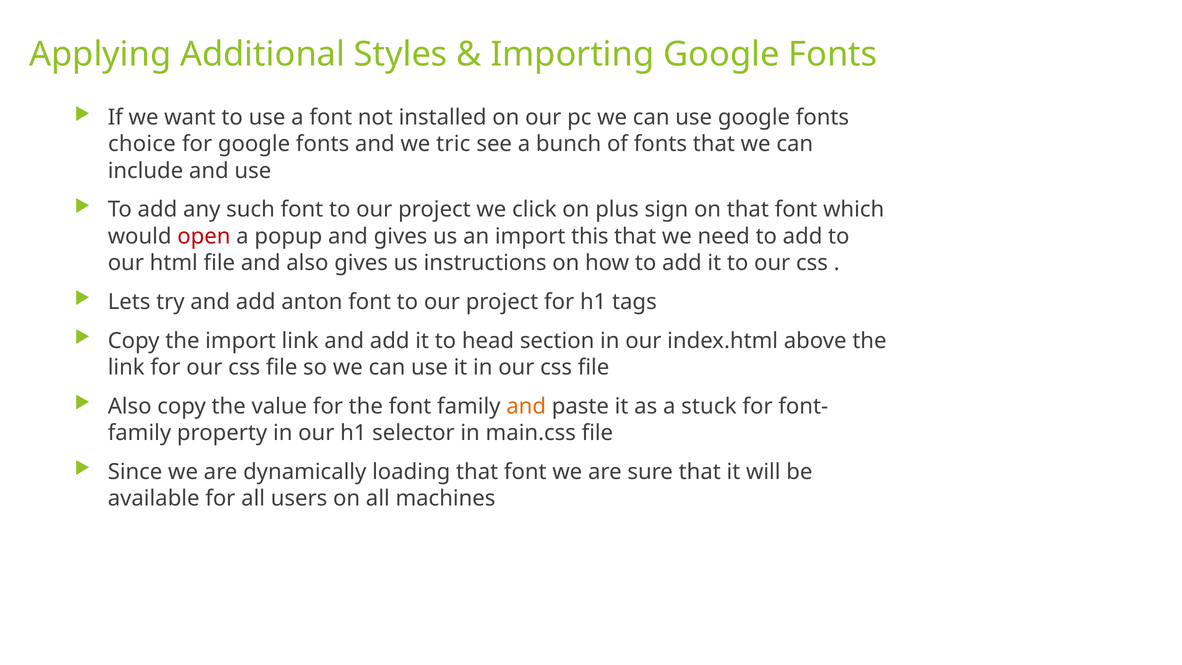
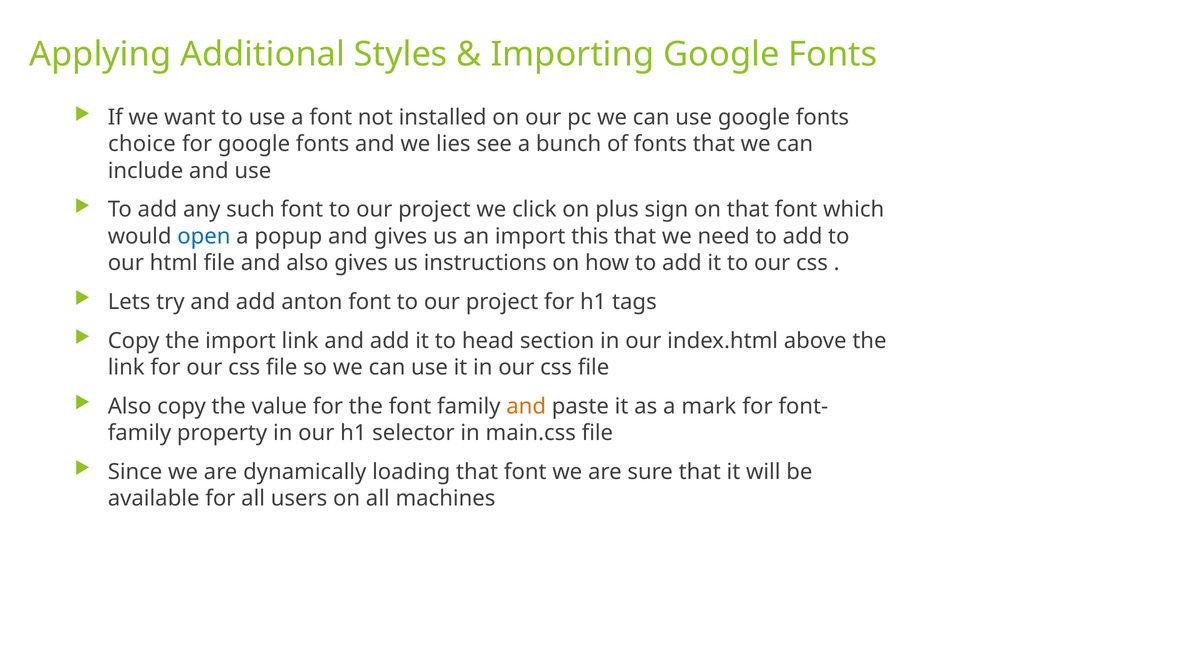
tric: tric -> lies (453, 144)
open colour: red -> blue (204, 236)
stuck: stuck -> mark (709, 406)
